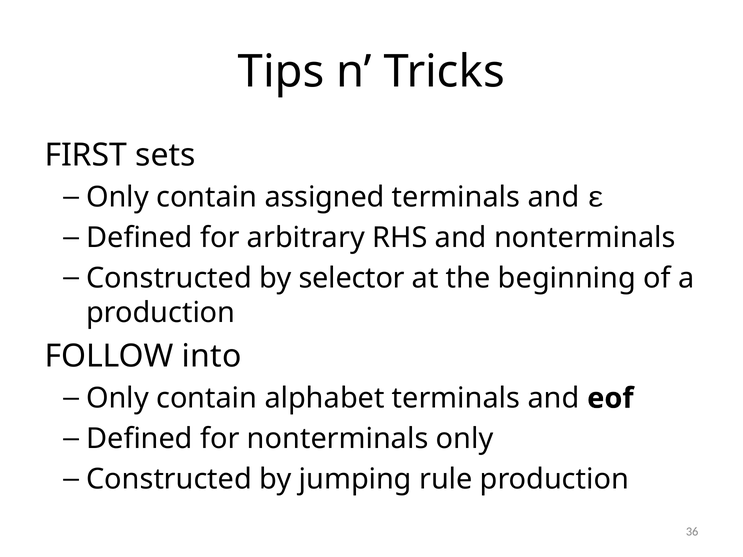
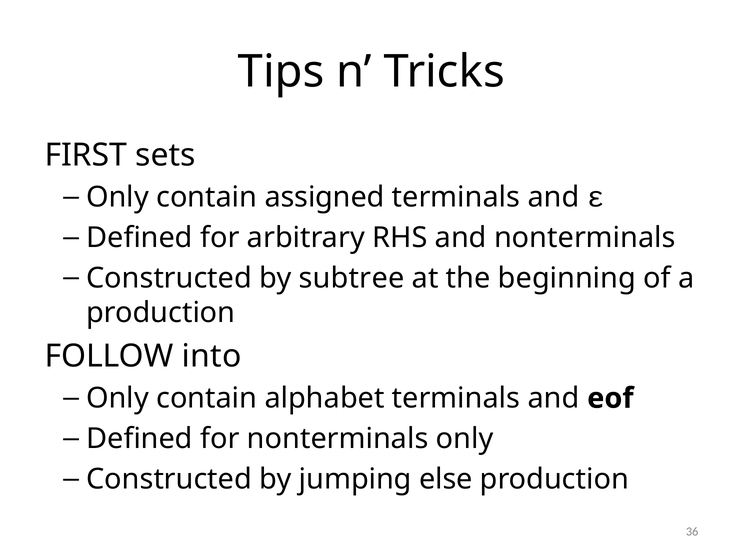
selector: selector -> subtree (352, 278)
rule: rule -> else (446, 479)
